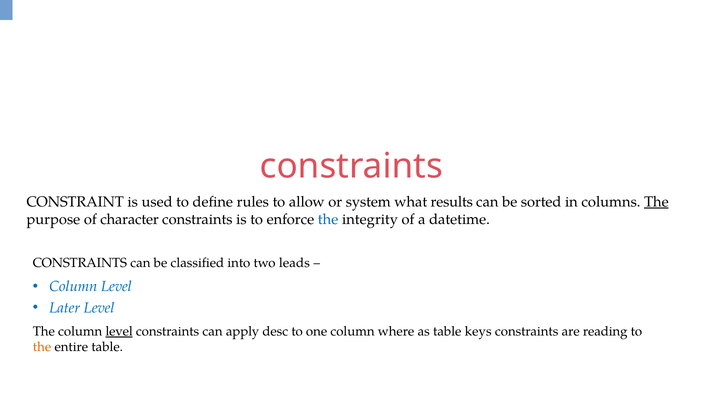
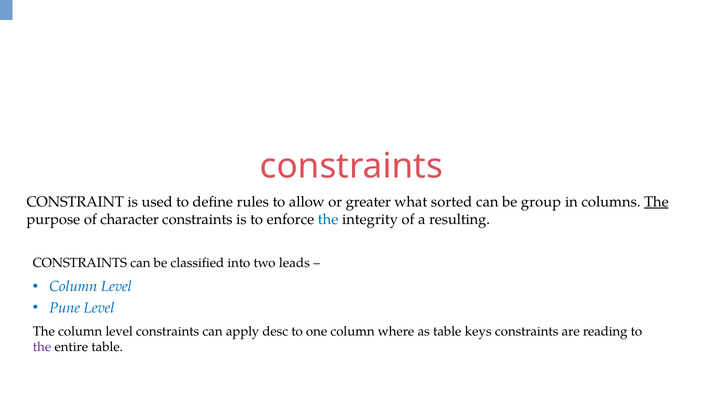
system: system -> greater (368, 202)
results: results -> sorted (452, 202)
sorted: sorted -> group (541, 202)
datetime: datetime -> resulting (460, 219)
Later: Later -> Pune (65, 308)
level underline: present -> none (119, 332)
the colour: orange -> purple (42, 347)
